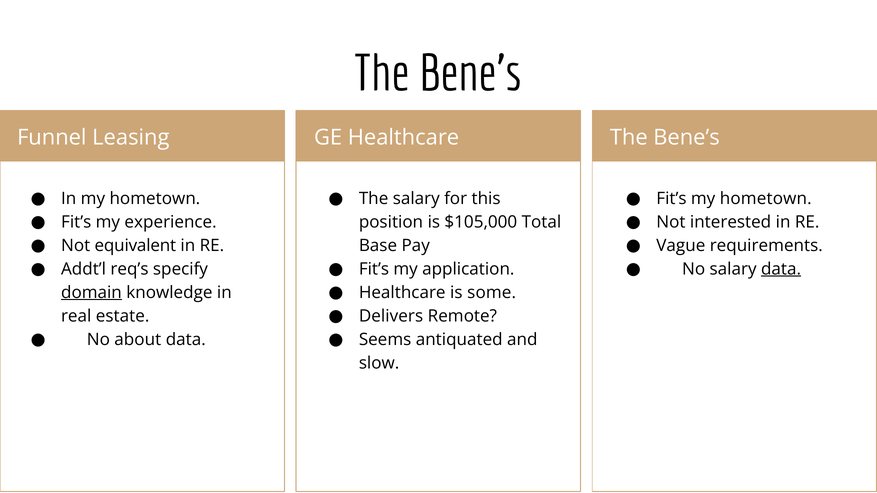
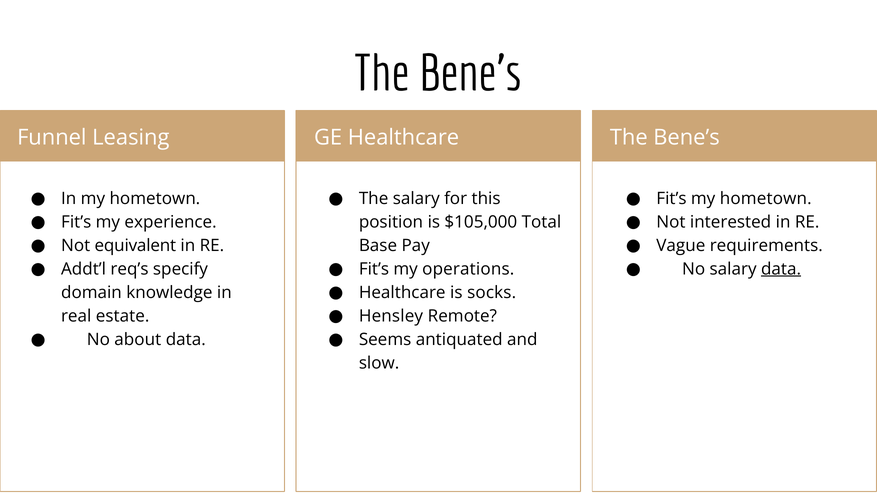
application: application -> operations (468, 269)
some: some -> socks (492, 293)
domain underline: present -> none (91, 293)
Delivers: Delivers -> Hensley (391, 316)
